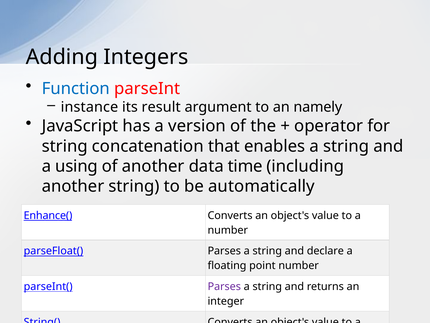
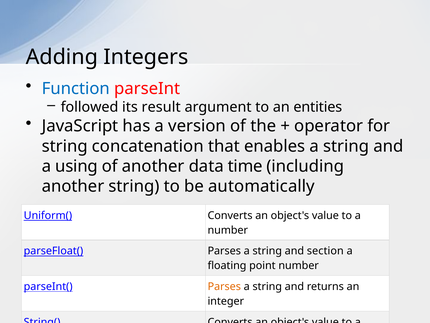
instance: instance -> followed (90, 107)
namely: namely -> entities (318, 107)
Enhance(: Enhance( -> Uniform( (48, 215)
declare: declare -> section (325, 251)
Parses colour: purple -> orange (224, 286)
